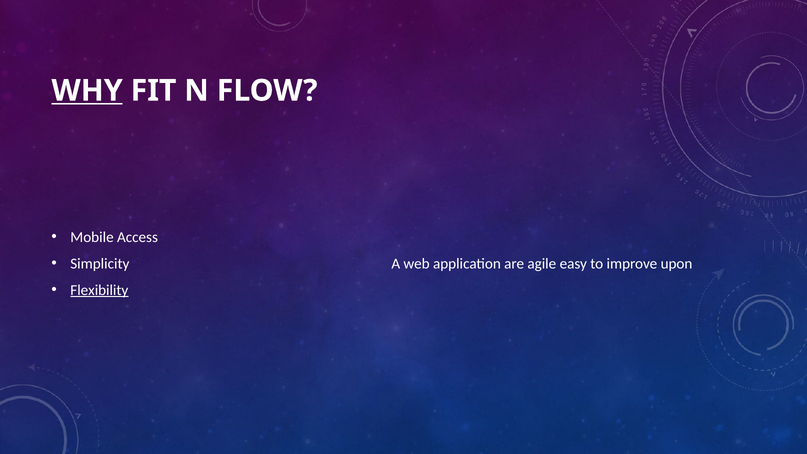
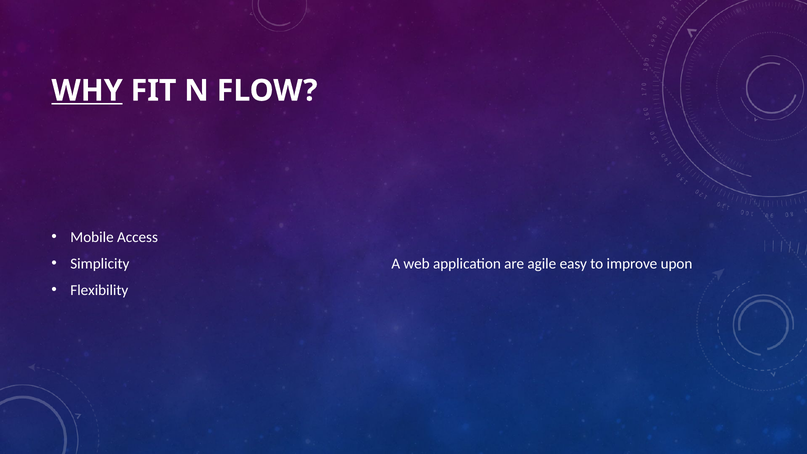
Flexibility underline: present -> none (99, 290)
